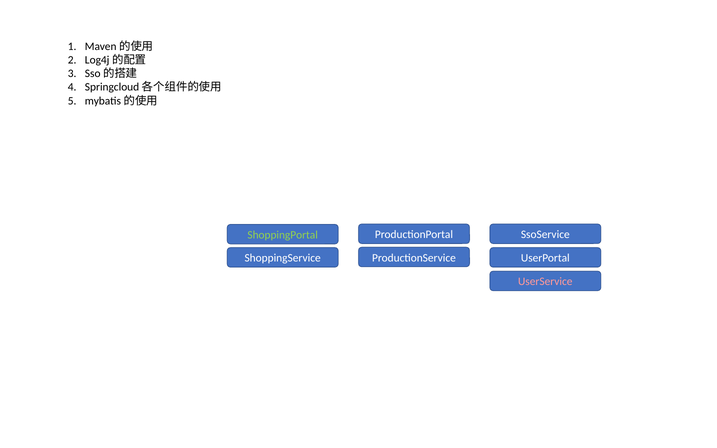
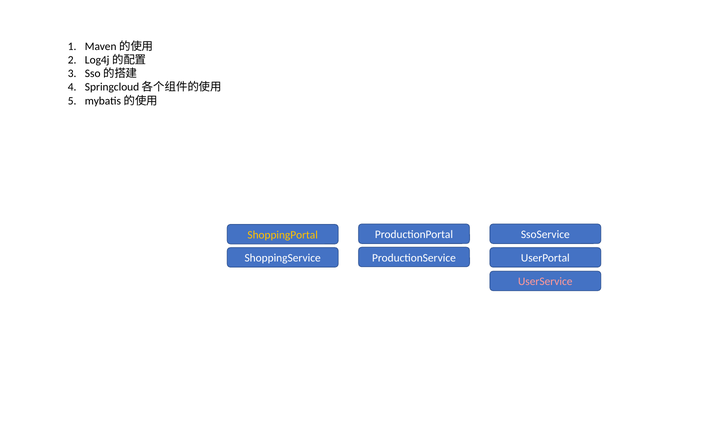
ShoppingPortal colour: light green -> yellow (283, 235)
